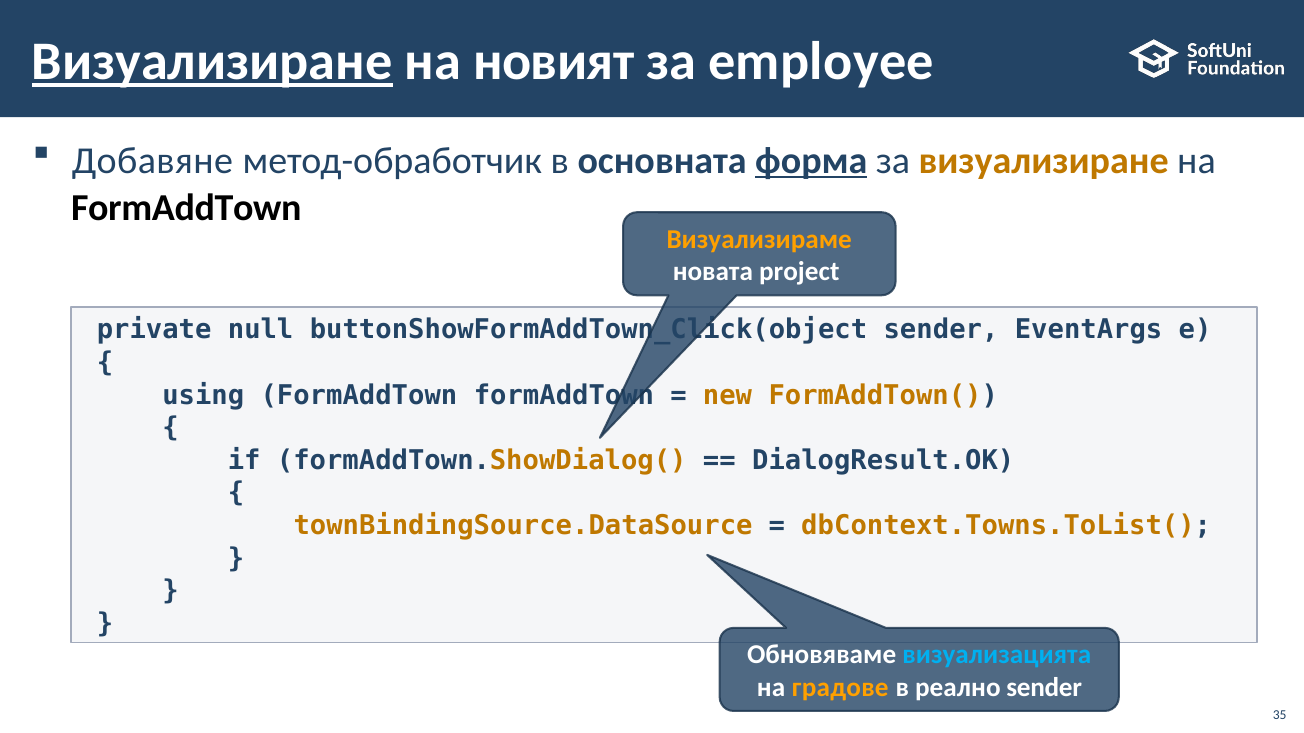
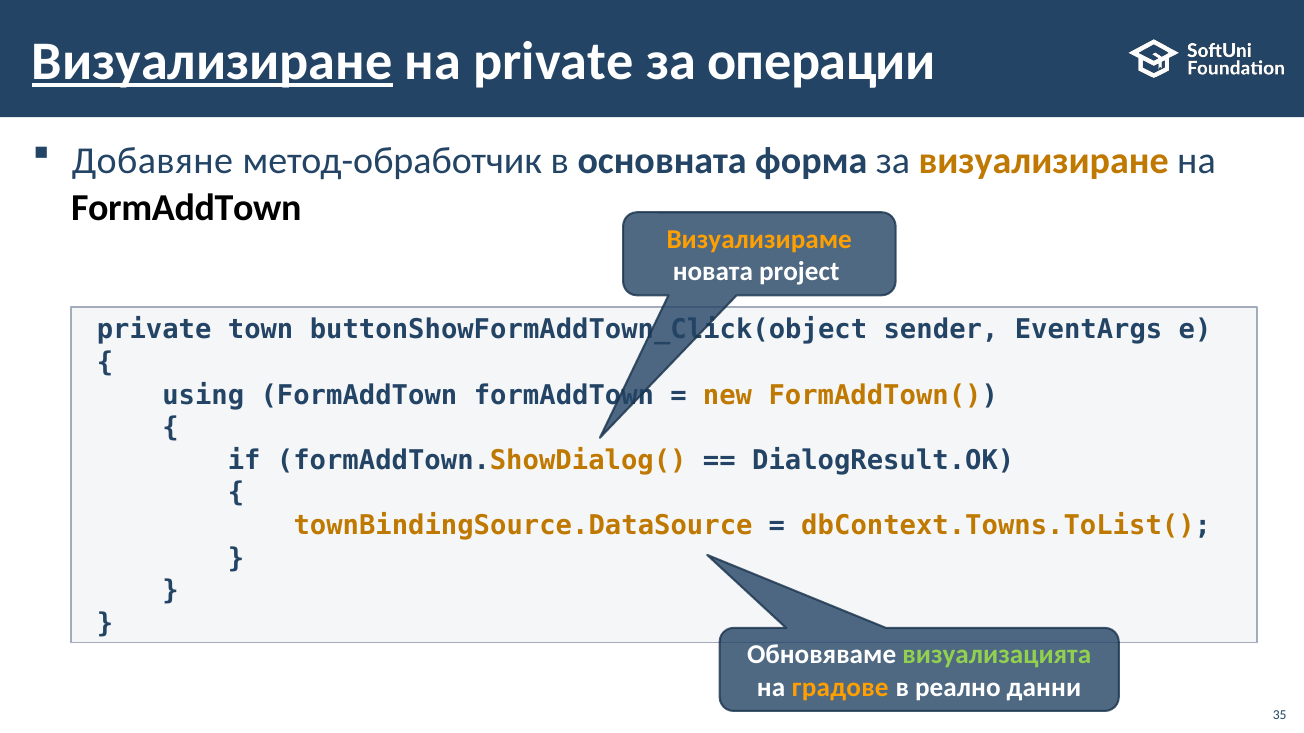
на новият: новият -> private (554, 62)
employee: employee -> операции (822, 62)
форма underline: present -> none (811, 161)
null: null -> town (261, 330)
визуализацията colour: light blue -> light green (997, 655)
реално sender: sender -> данни (1044, 688)
